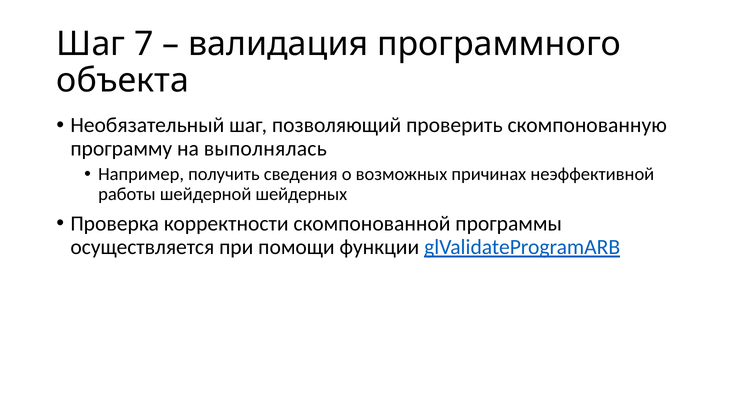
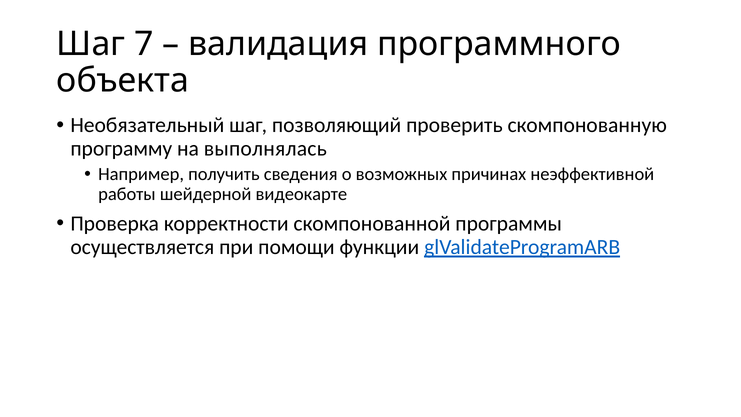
шейдерных: шейдерных -> видеокарте (301, 194)
